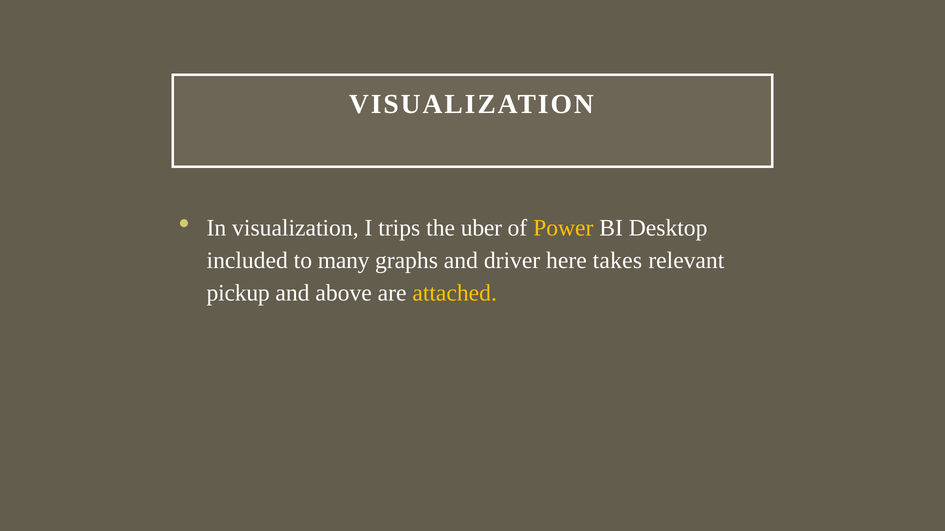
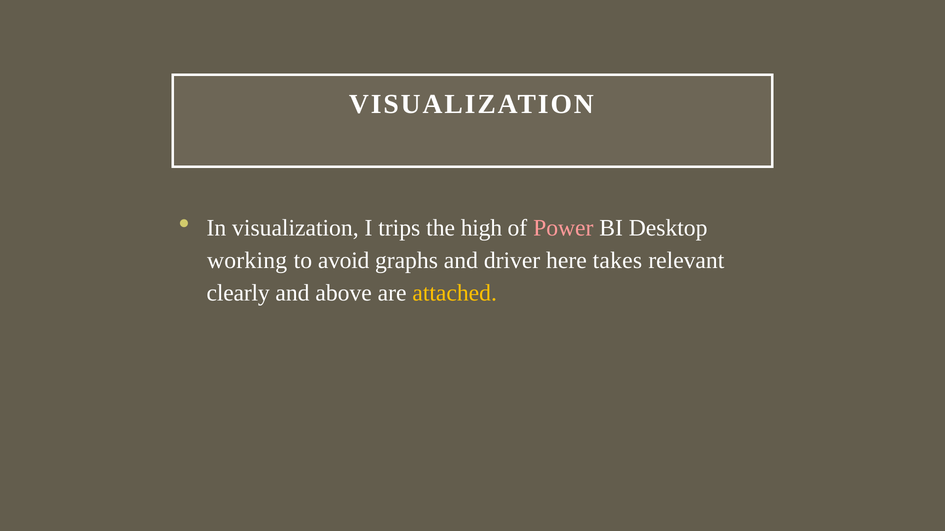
uber: uber -> high (481, 228)
Power colour: yellow -> pink (563, 228)
included: included -> working (247, 261)
many: many -> avoid (344, 261)
pickup: pickup -> clearly (238, 293)
